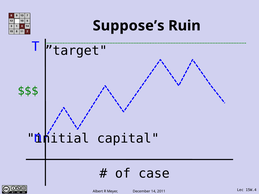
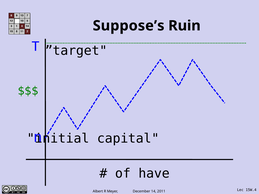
case: case -> have (154, 174)
